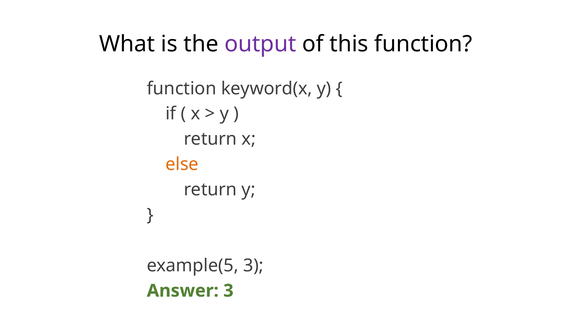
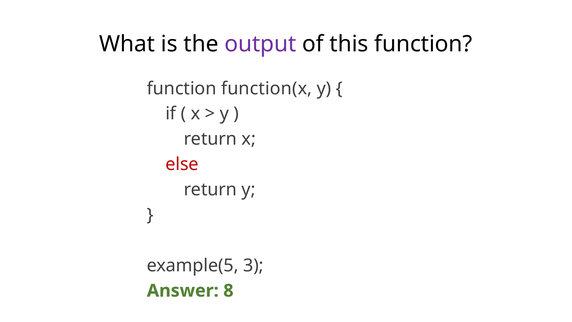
keyword(x: keyword(x -> function(x (267, 88)
else colour: orange -> red (182, 164)
Answer 3: 3 -> 8 (228, 291)
